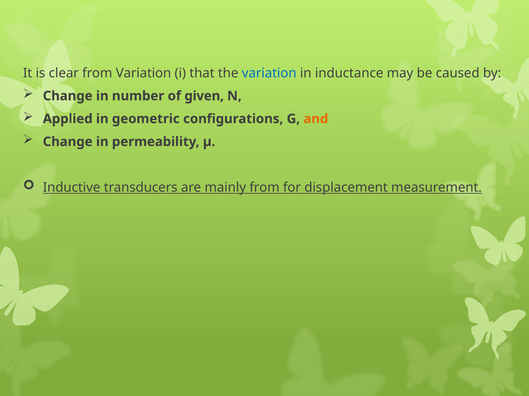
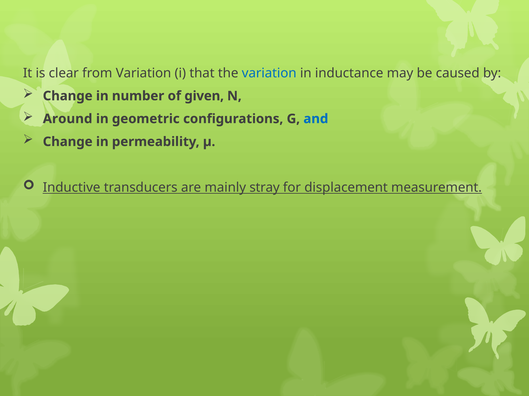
Applied: Applied -> Around (68, 119)
and colour: orange -> blue (316, 119)
mainly from: from -> stray (265, 188)
